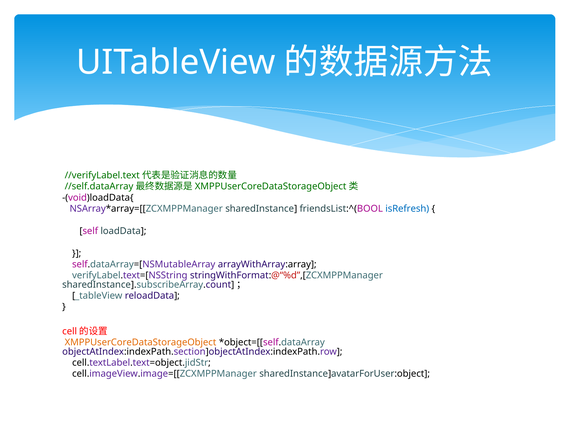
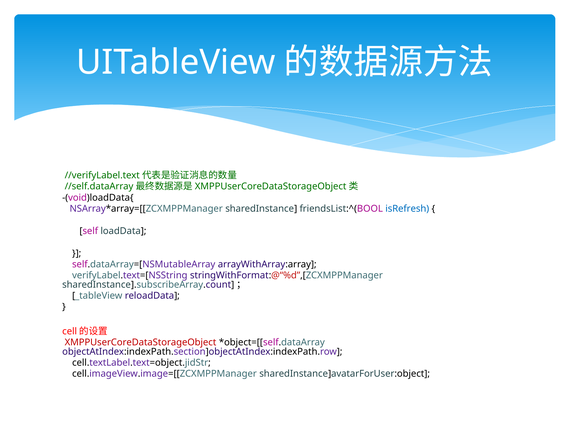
XMPPUserCoreDataStorageObject colour: orange -> red (140, 342)
